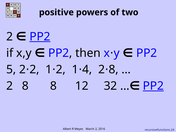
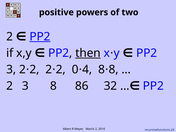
then underline: none -> present (88, 53)
5: 5 -> 3 (11, 69)
1: 1 -> 2 (49, 69)
1: 1 -> 0 (75, 69)
4 2: 2 -> 8 (102, 69)
8: 8 -> 3 (25, 86)
12: 12 -> 86 (82, 86)
PP2 underline: present -> none (153, 86)
